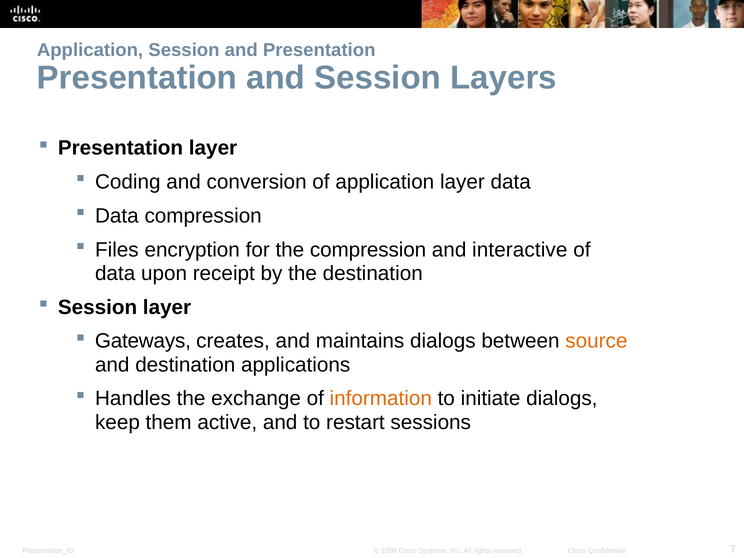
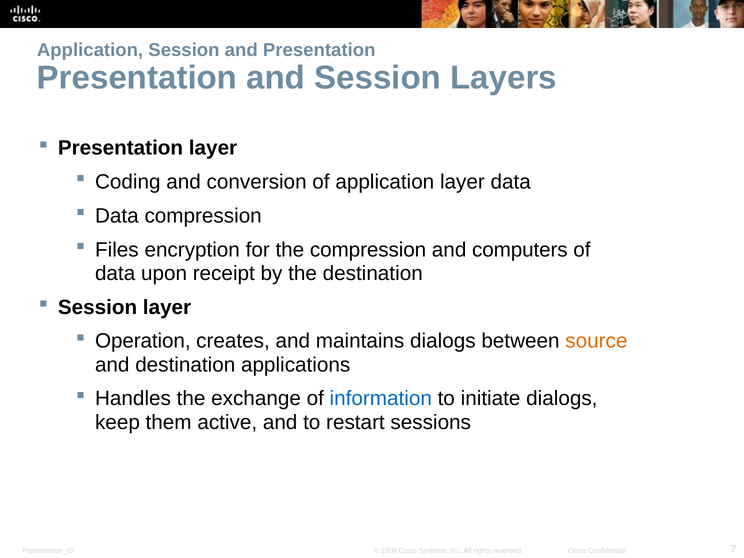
interactive: interactive -> computers (520, 250)
Gateways: Gateways -> Operation (143, 341)
information colour: orange -> blue (381, 399)
